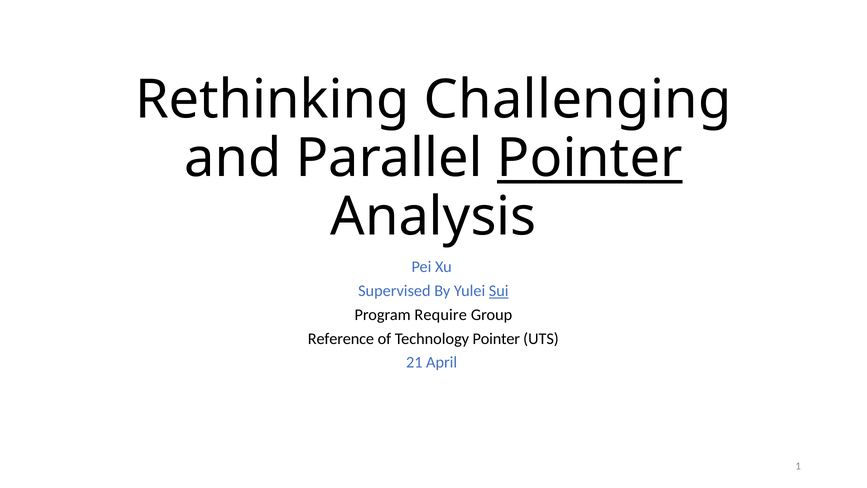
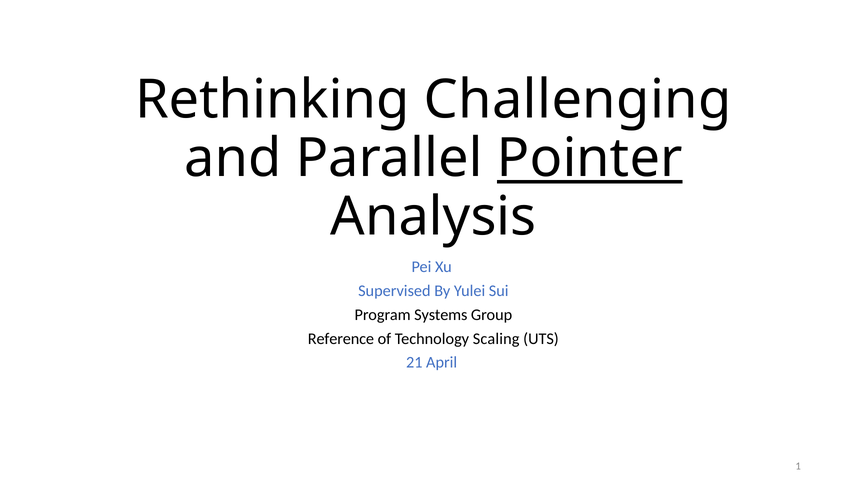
Sui underline: present -> none (499, 291)
Require: Require -> Systems (441, 315)
Technology Pointer: Pointer -> Scaling (496, 338)
